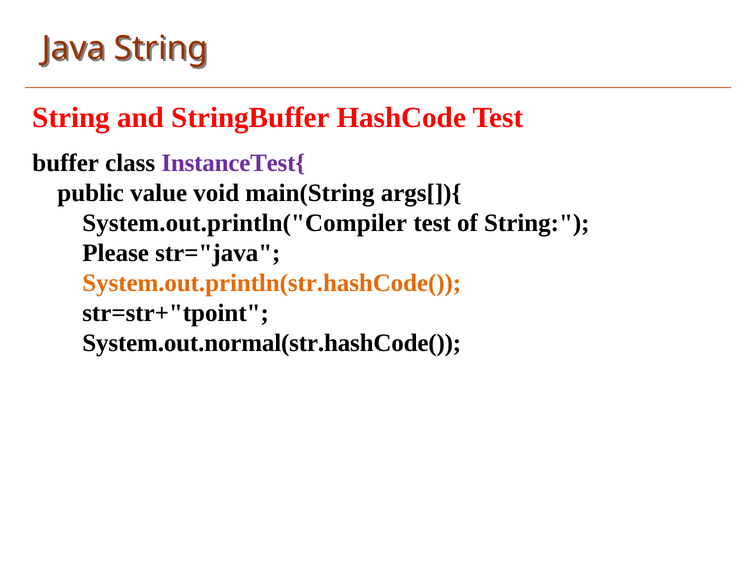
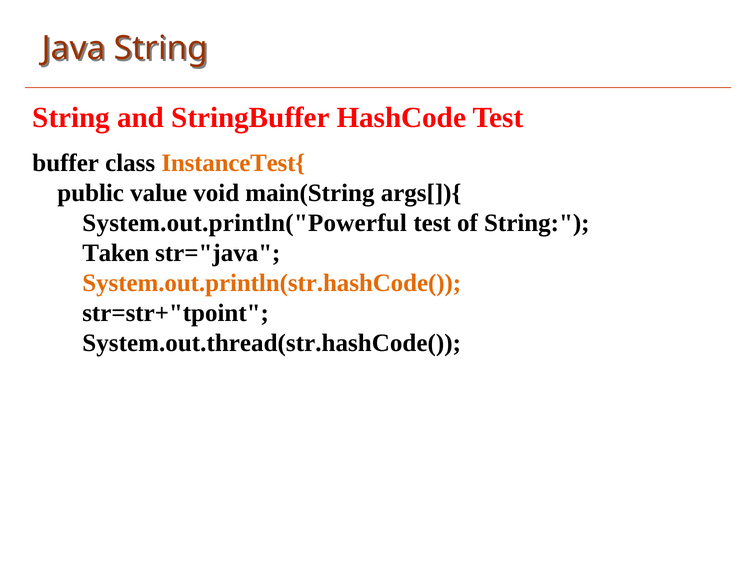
InstanceTest{ colour: purple -> orange (233, 163)
System.out.println("Compiler: System.out.println("Compiler -> System.out.println("Powerful (245, 223)
Please: Please -> Taken (116, 253)
System.out.normal(str.hashCode(: System.out.normal(str.hashCode( -> System.out.thread(str.hashCode( (272, 343)
